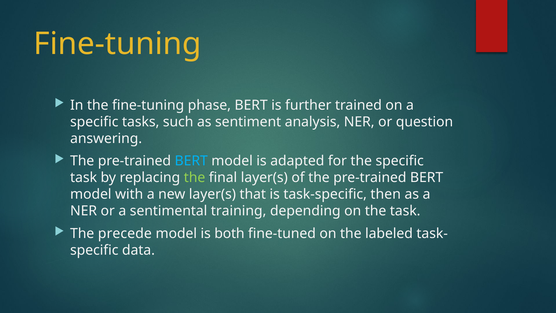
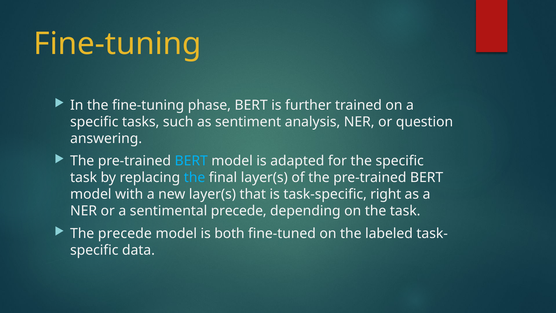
the colour: light green -> light blue (195, 178)
then: then -> right (386, 194)
sentimental training: training -> precede (239, 211)
